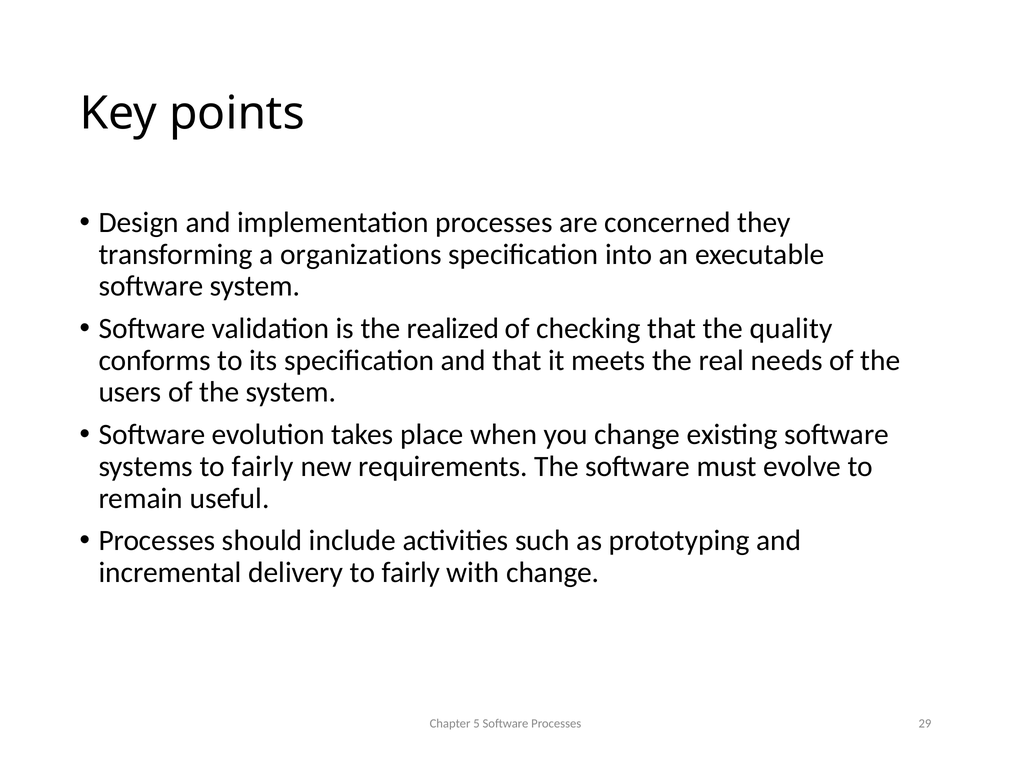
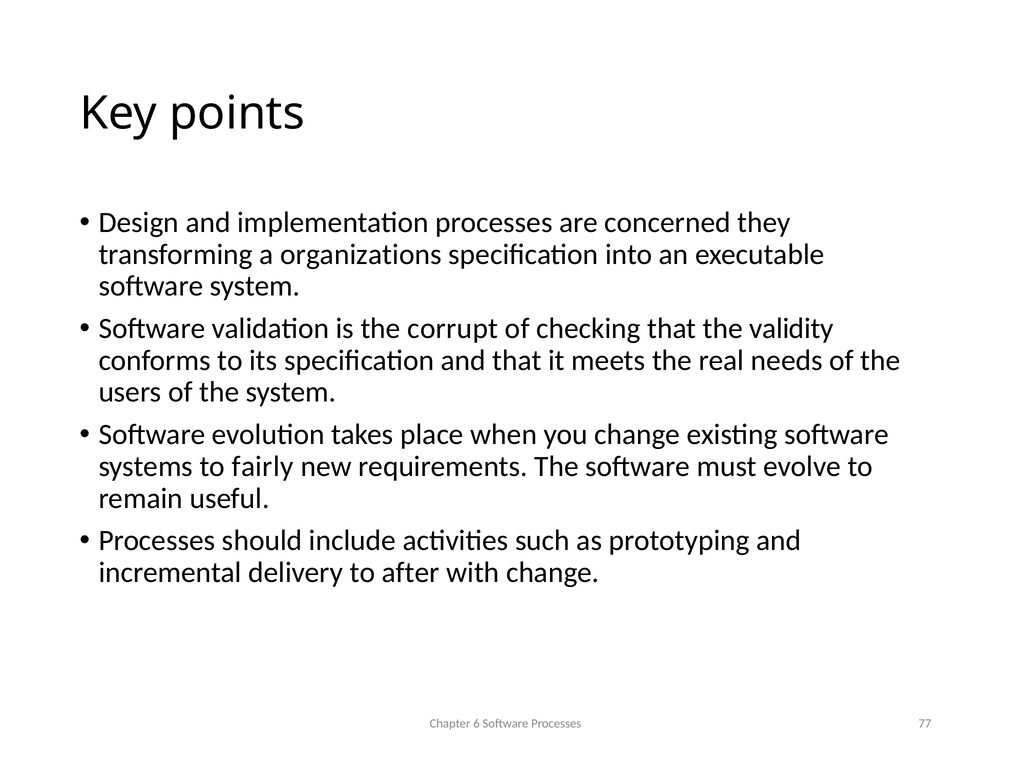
realized: realized -> corrupt (453, 329)
quality: quality -> validity (791, 329)
delivery to fairly: fairly -> after (411, 573)
5: 5 -> 6 (477, 724)
29: 29 -> 77 (925, 724)
